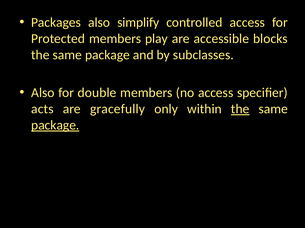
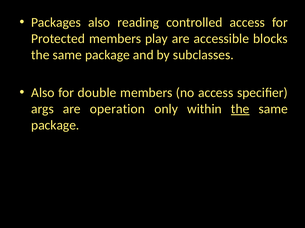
simplify: simplify -> reading (138, 23)
acts: acts -> args (42, 109)
gracefully: gracefully -> operation (117, 109)
package underline: present -> none (55, 126)
